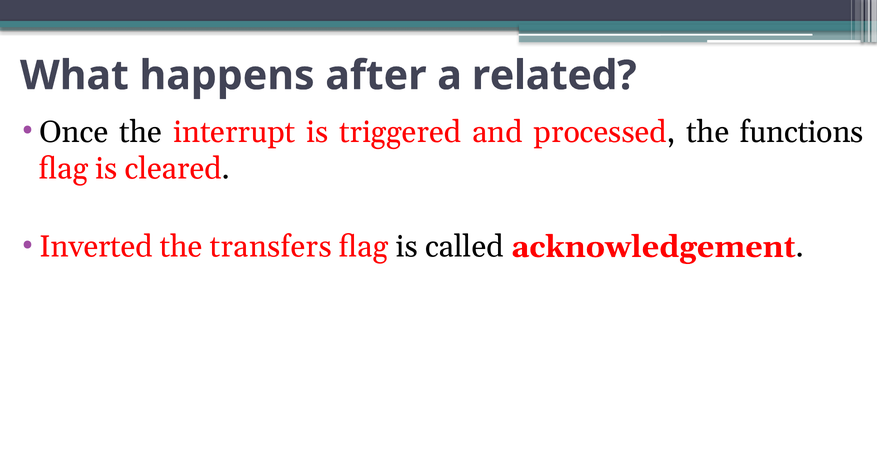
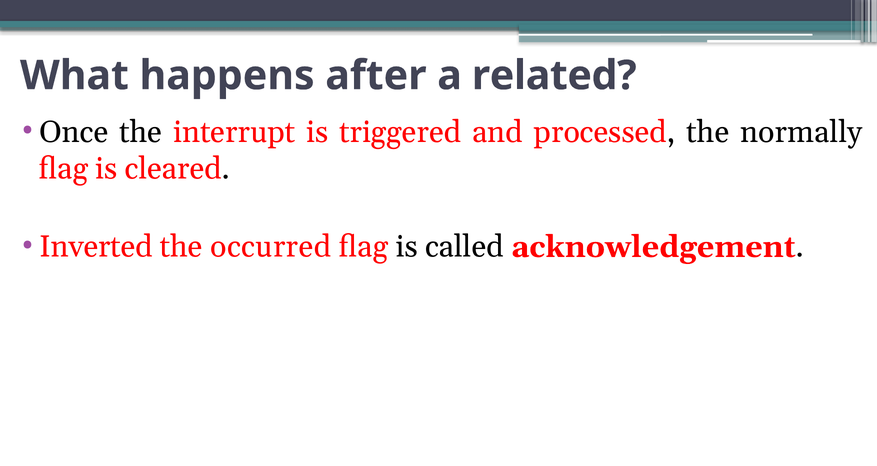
functions: functions -> normally (801, 132)
transfers: transfers -> occurred (271, 247)
